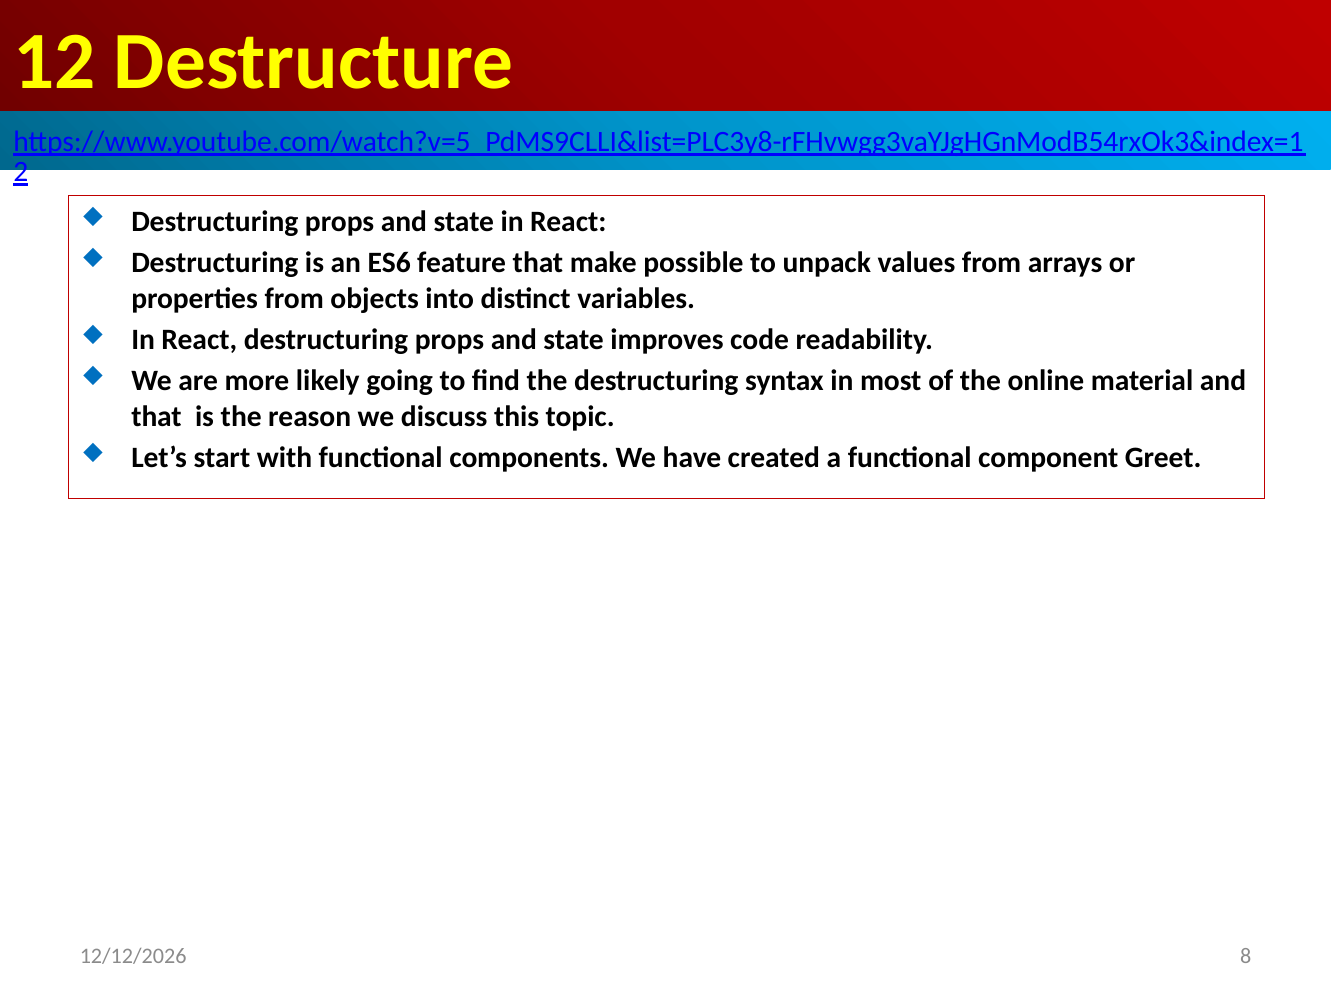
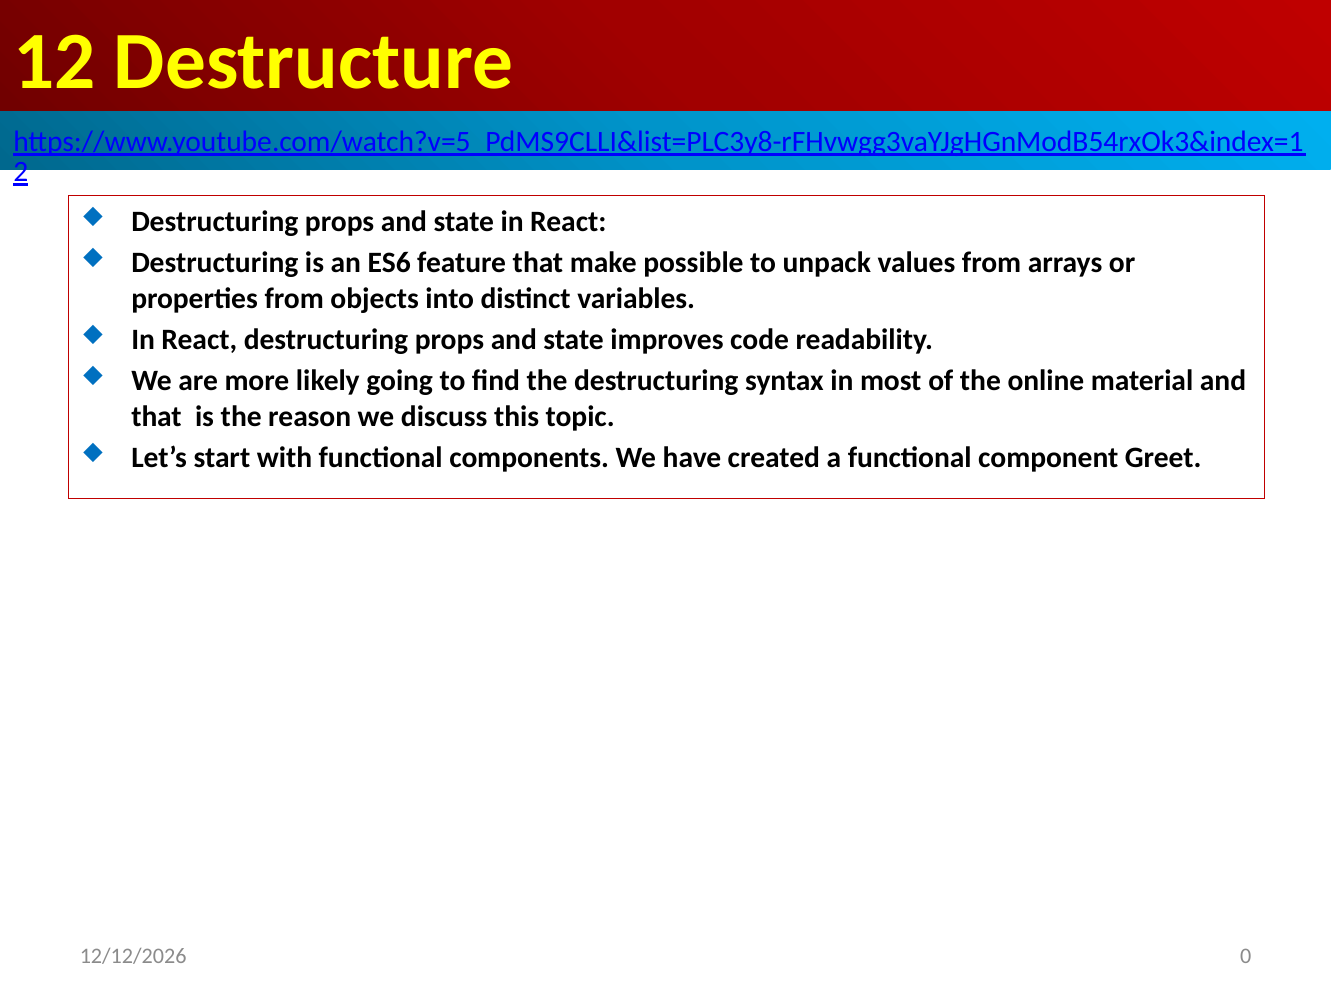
8: 8 -> 0 (1246, 956)
